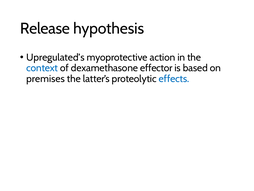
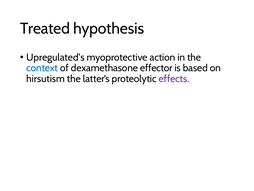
Release: Release -> Treated (45, 28)
premises: premises -> hirsutism (46, 79)
effects colour: blue -> purple (174, 79)
